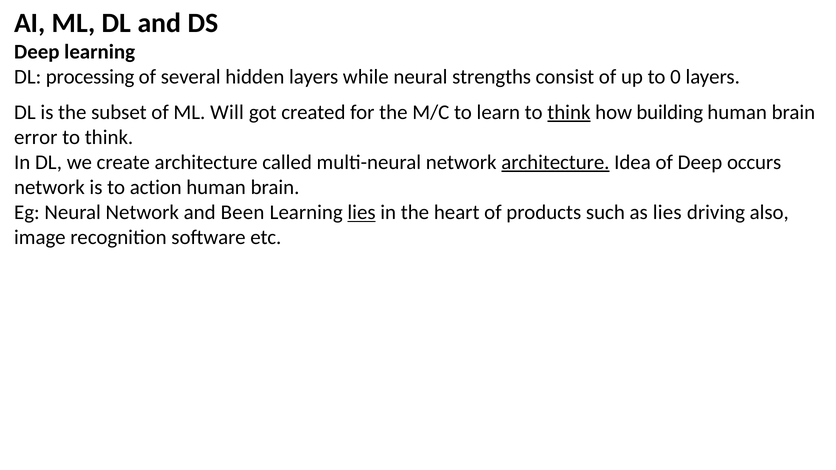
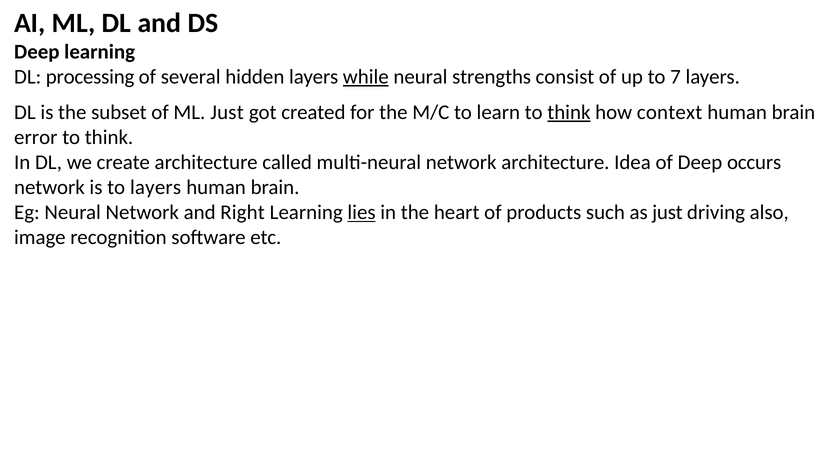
while underline: none -> present (366, 77)
0: 0 -> 7 (676, 77)
ML Will: Will -> Just (227, 112)
building: building -> context (670, 112)
architecture underline: present -> none (555, 162)
to action: action -> layers (156, 188)
Been: Been -> Right (243, 213)
as lies: lies -> just (667, 213)
